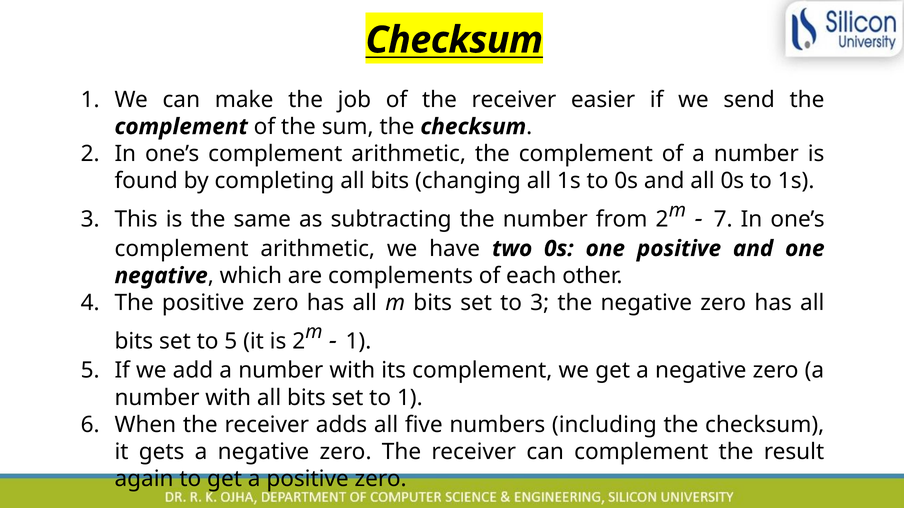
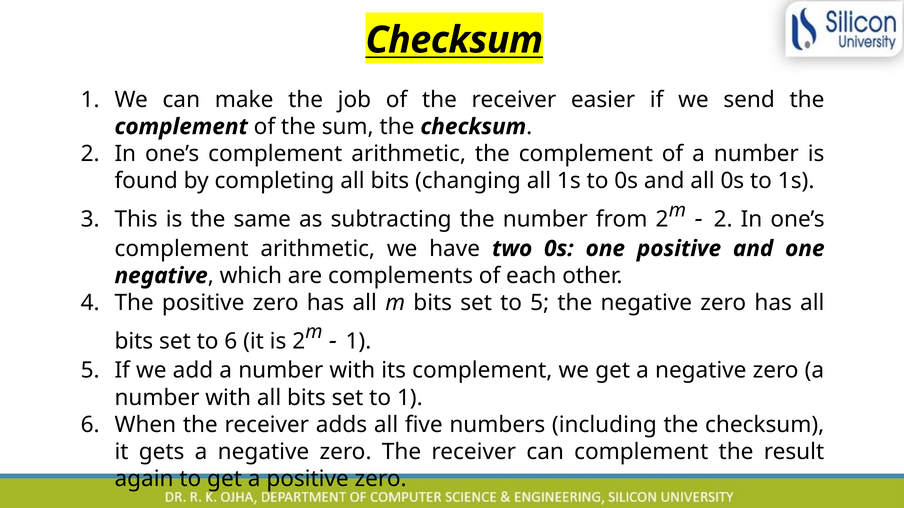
7: 7 -> 2 (723, 219)
to 3: 3 -> 5 (540, 303)
to 5: 5 -> 6 (231, 341)
